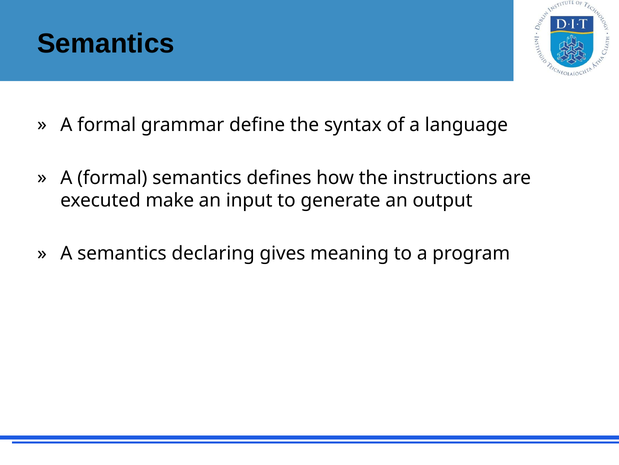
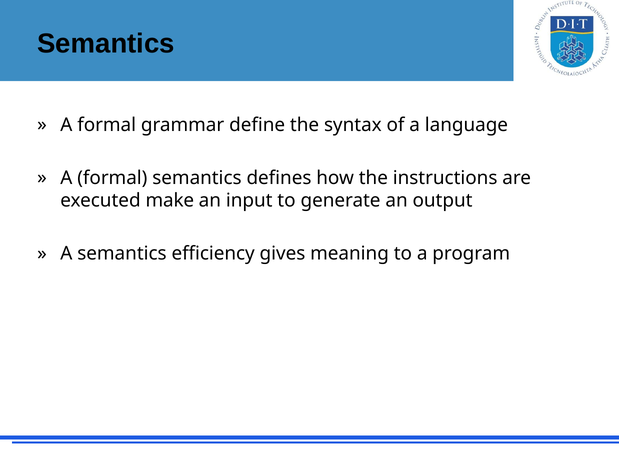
declaring: declaring -> efficiency (213, 253)
